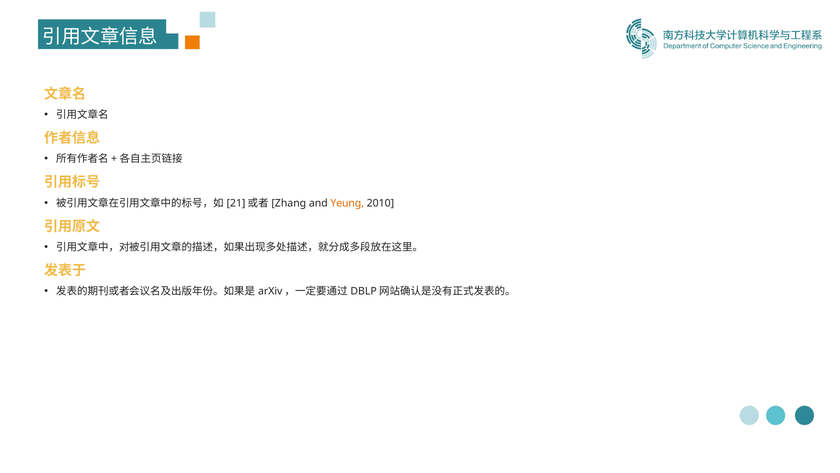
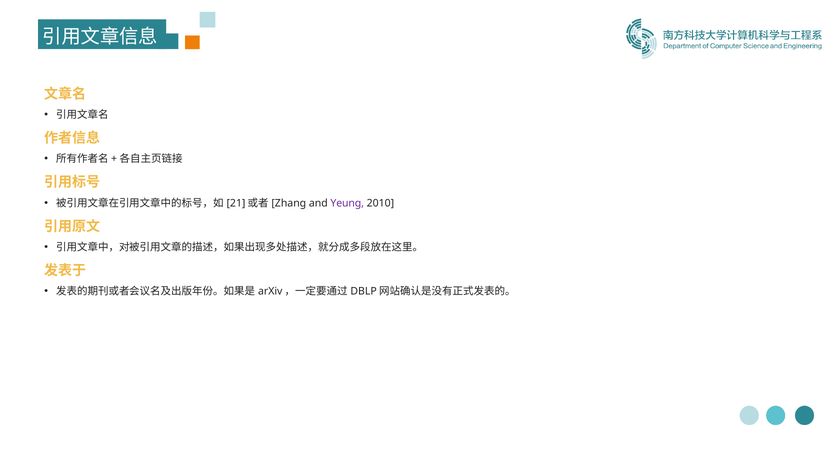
Yeung colour: orange -> purple (347, 203)
